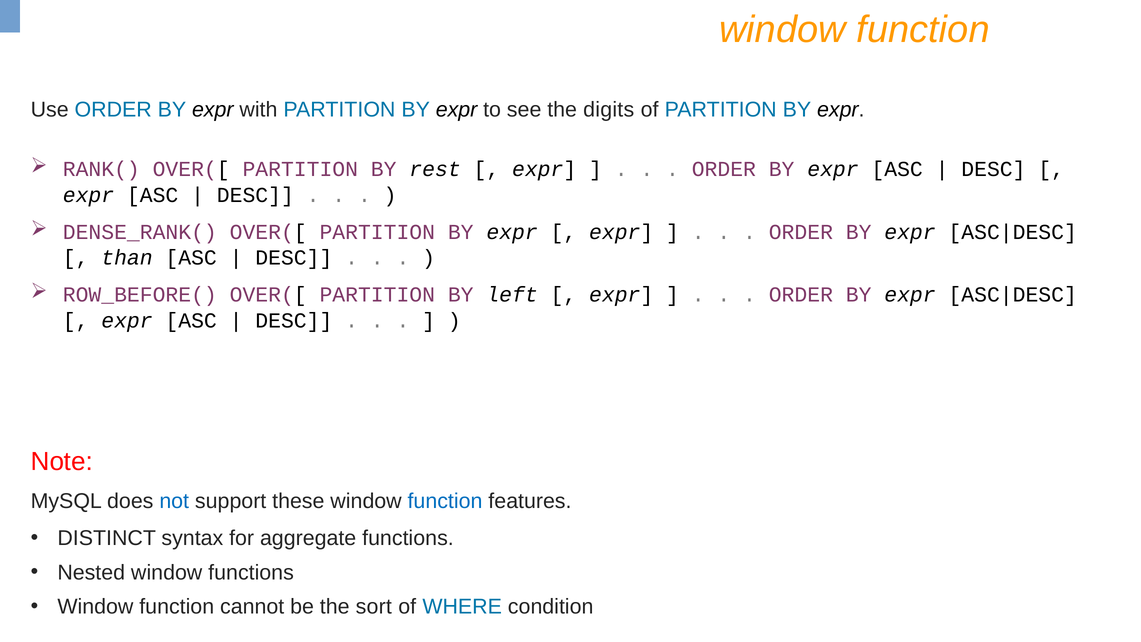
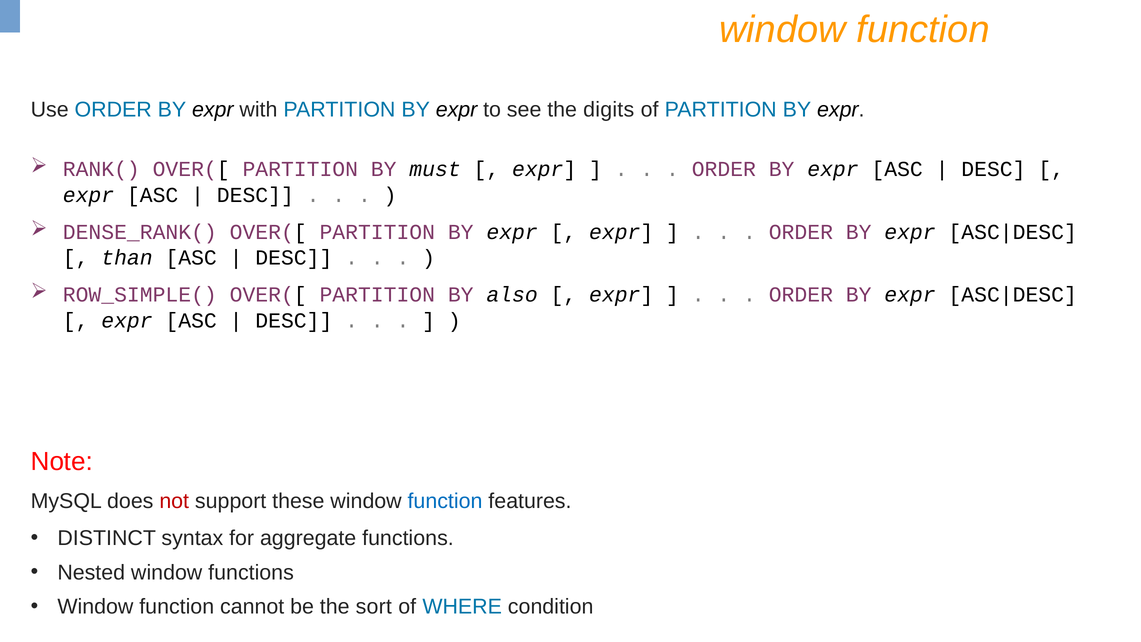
rest: rest -> must (435, 169)
ROW_BEFORE(: ROW_BEFORE( -> ROW_SIMPLE( (140, 295)
left: left -> also (512, 295)
not colour: blue -> red (174, 501)
